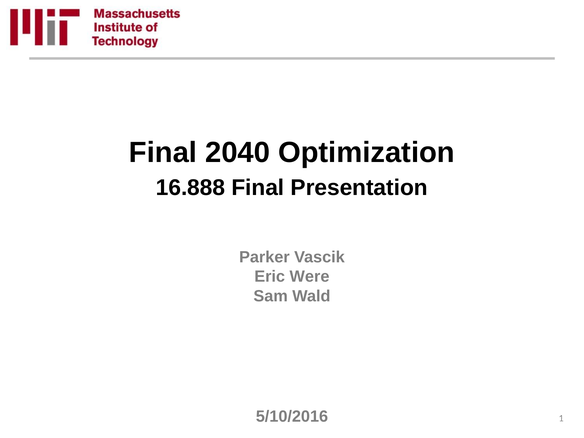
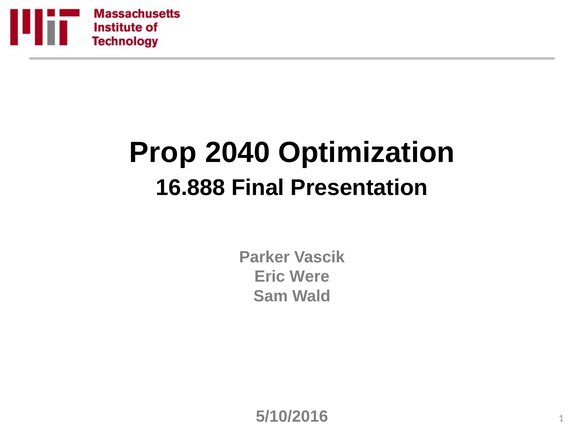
Final: Final -> Prop (163, 153)
